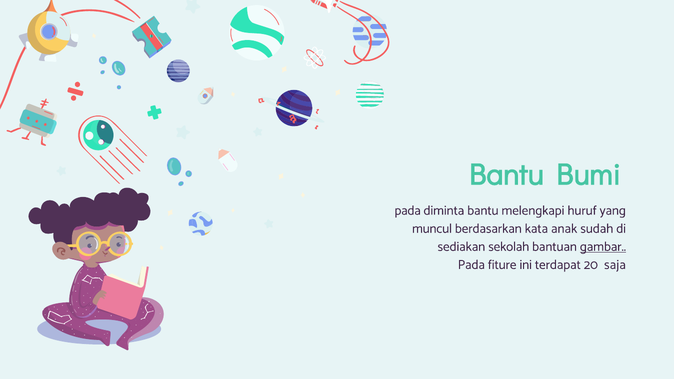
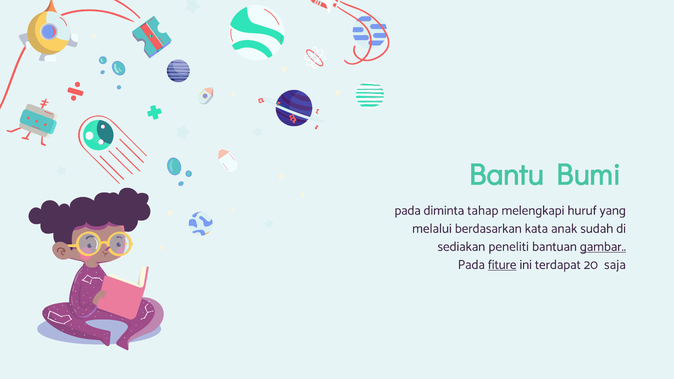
diminta bantu: bantu -> tahap (483, 210)
muncul: muncul -> melalui (432, 229)
sekolah: sekolah -> peneliti (509, 247)
fiture underline: none -> present (502, 265)
